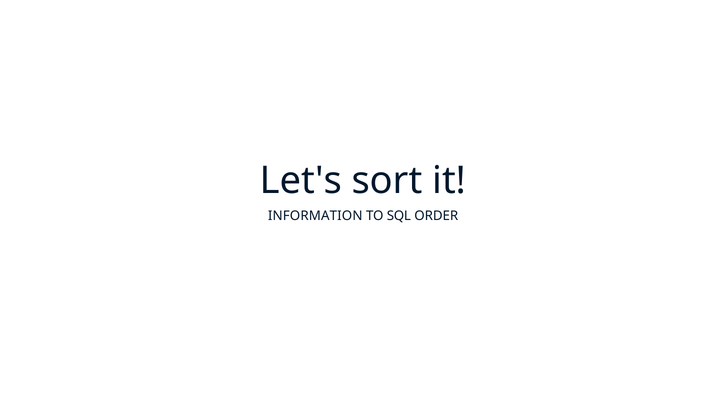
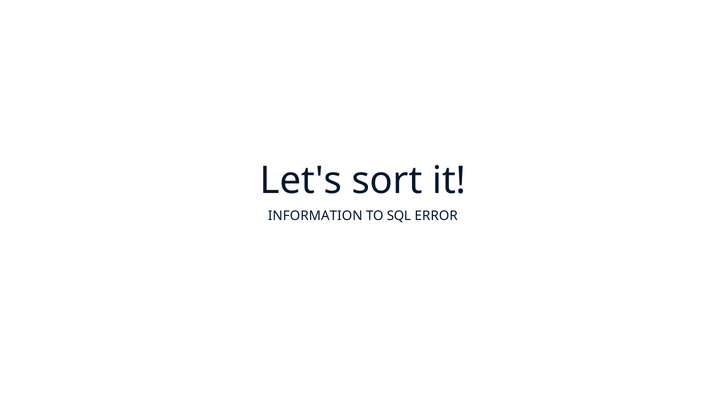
ORDER: ORDER -> ERROR (436, 216)
